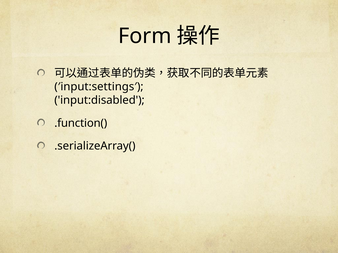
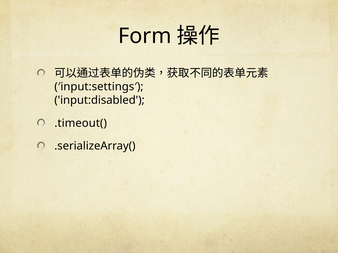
.function(: .function( -> .timeout( (81, 123)
